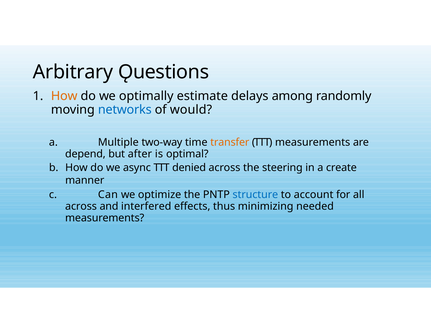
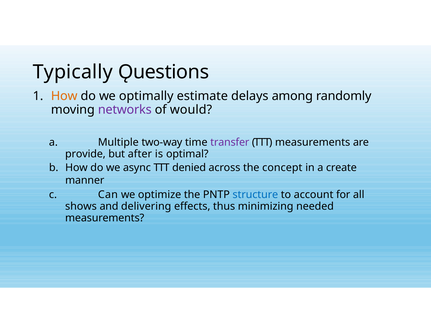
Arbitrary: Arbitrary -> Typically (73, 72)
networks colour: blue -> purple (125, 110)
transfer colour: orange -> purple (230, 142)
depend: depend -> provide (85, 154)
steering: steering -> concept (282, 168)
across: across -> shows (81, 206)
interfered: interfered -> delivering (146, 206)
